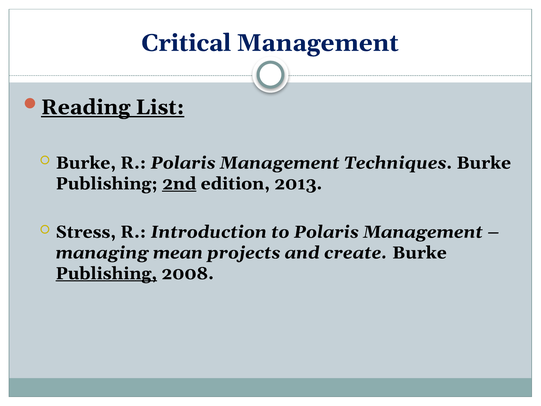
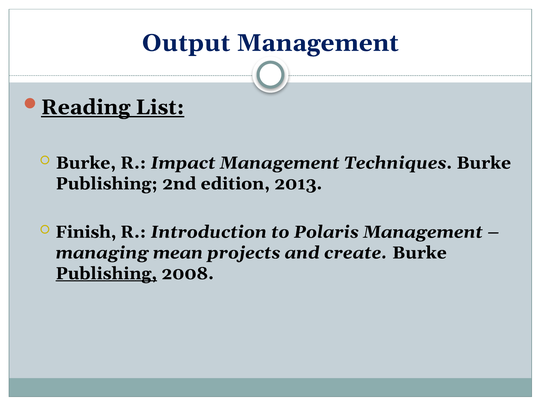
Critical: Critical -> Output (186, 43)
R Polaris: Polaris -> Impact (183, 163)
2nd underline: present -> none (179, 184)
Stress: Stress -> Finish (86, 232)
